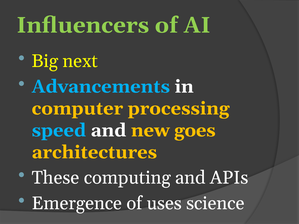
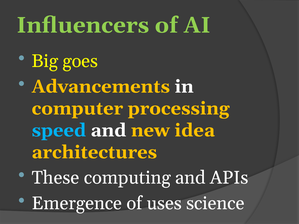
next: next -> goes (80, 61)
Advancements colour: light blue -> yellow (101, 87)
goes: goes -> idea (195, 130)
